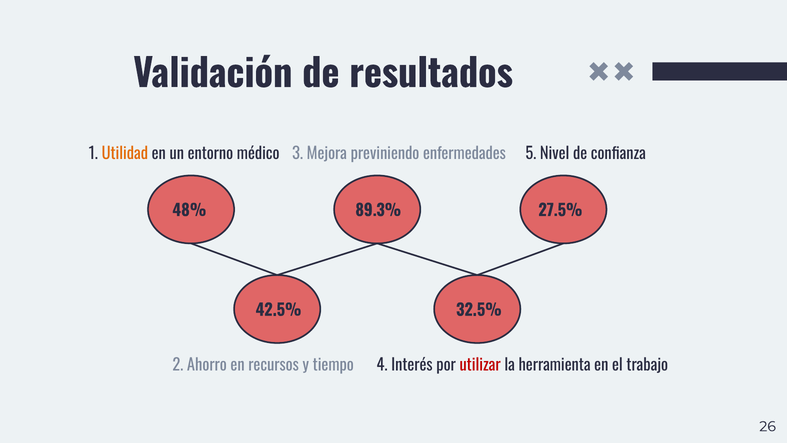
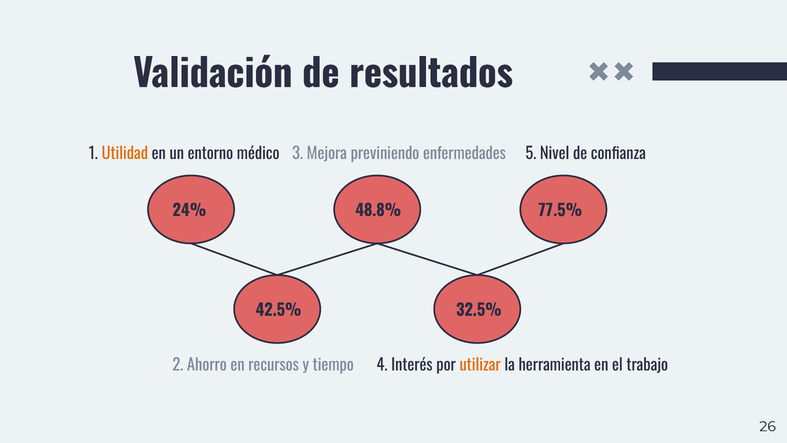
48%: 48% -> 24% (189, 210)
89.3%: 89.3% -> 48.8% (378, 210)
27.5%: 27.5% -> 77.5% (560, 210)
utilizar colour: red -> orange (480, 365)
